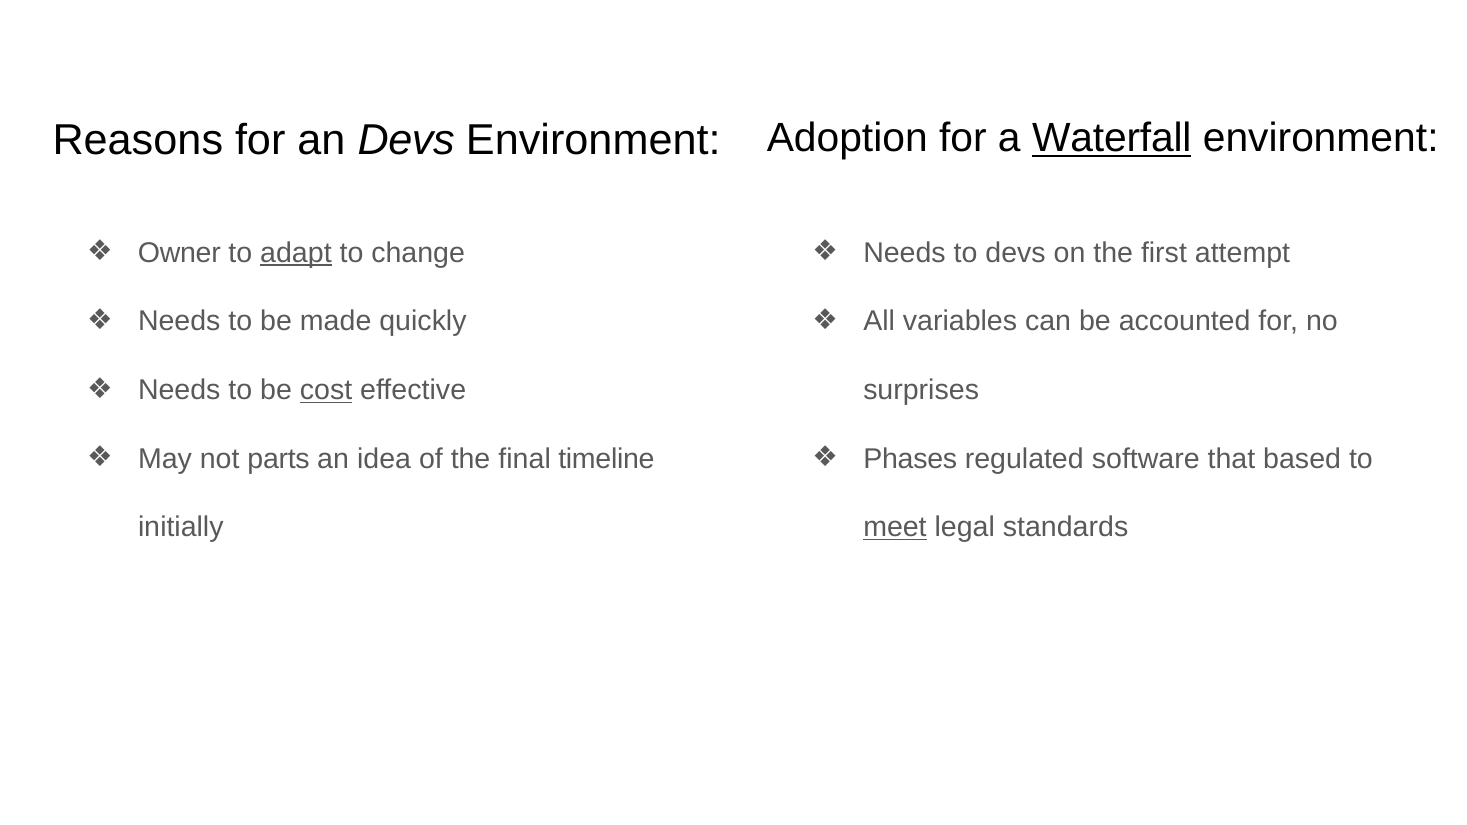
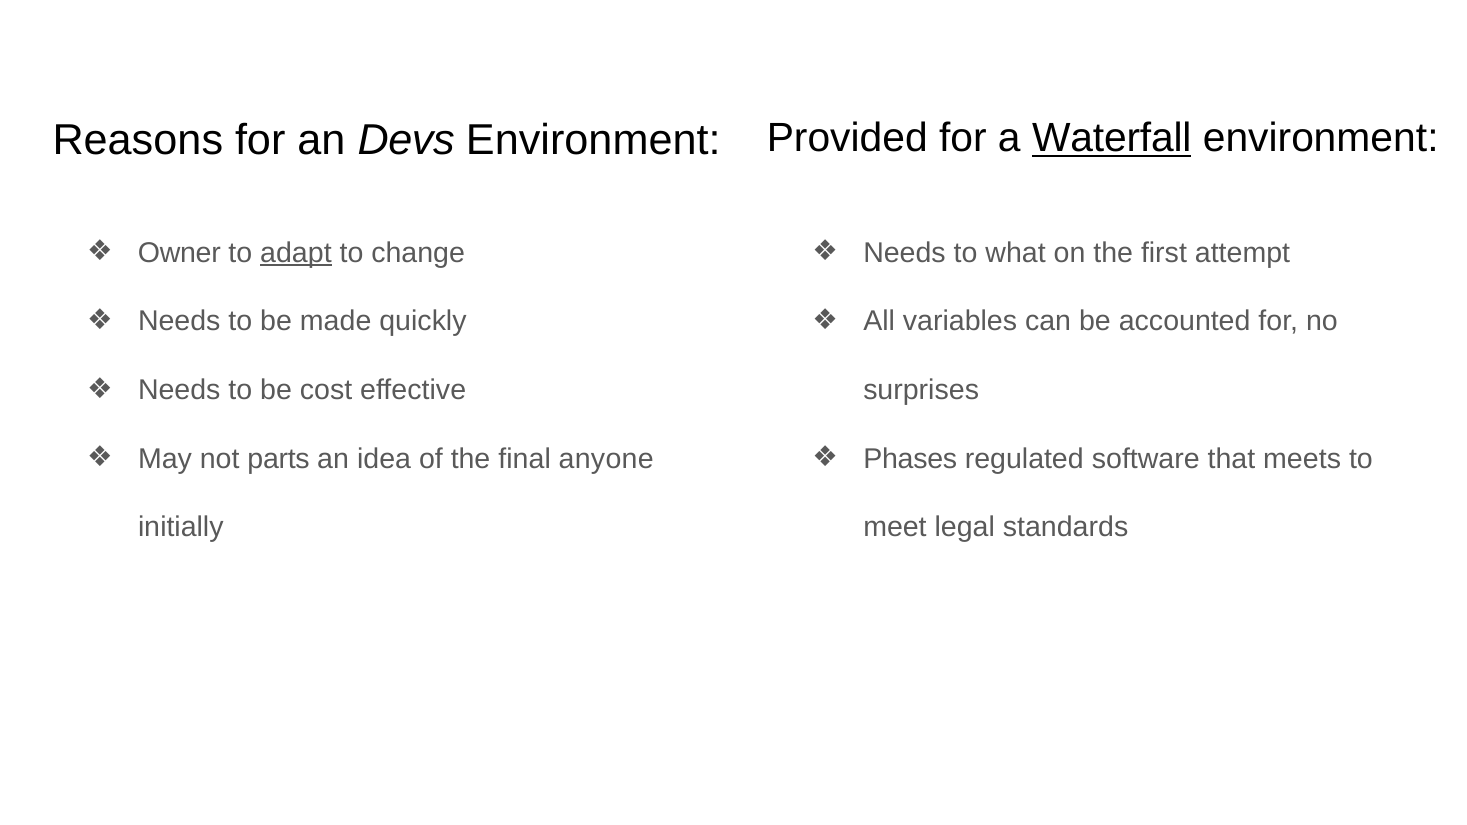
Adoption: Adoption -> Provided (847, 138)
to devs: devs -> what (1016, 253)
cost underline: present -> none (326, 390)
timeline: timeline -> anyone (606, 459)
based: based -> meets (1302, 459)
meet underline: present -> none (895, 527)
